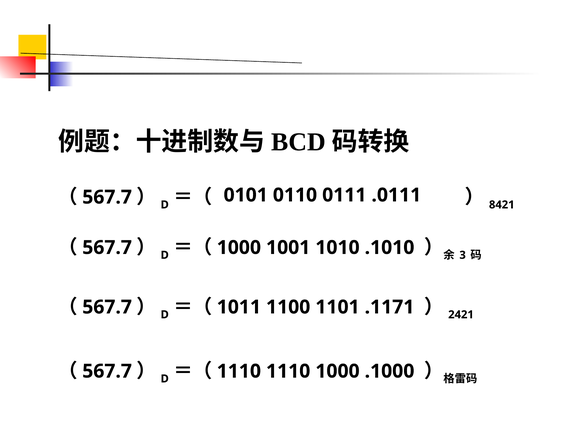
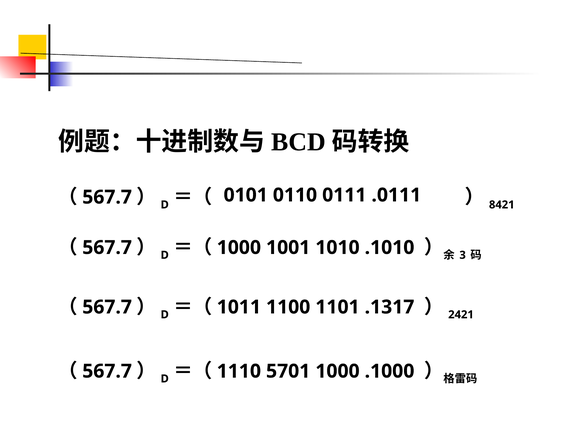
.1171: .1171 -> .1317 (390, 307)
1110: 1110 -> 5701 (288, 371)
